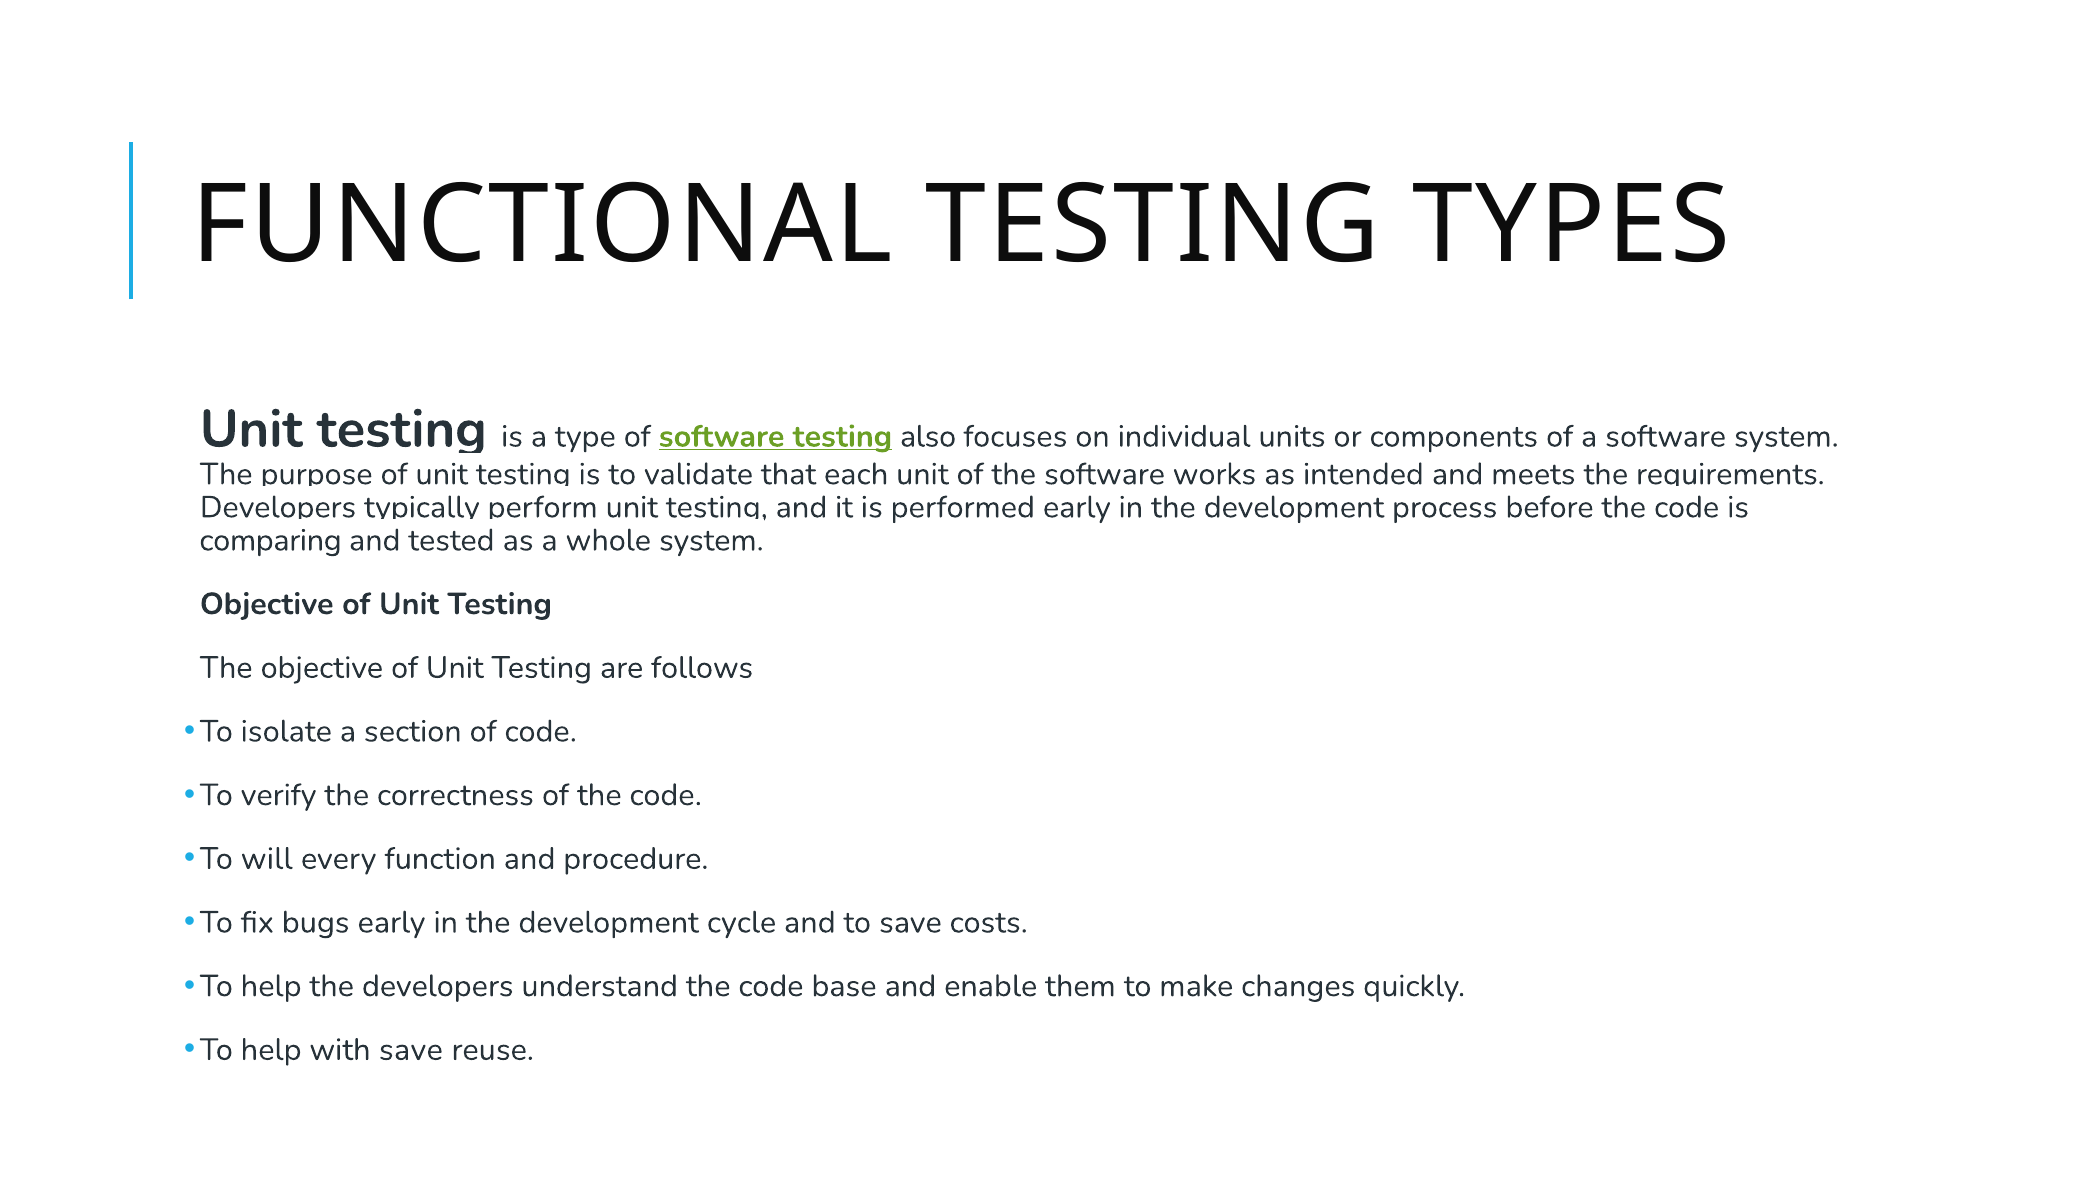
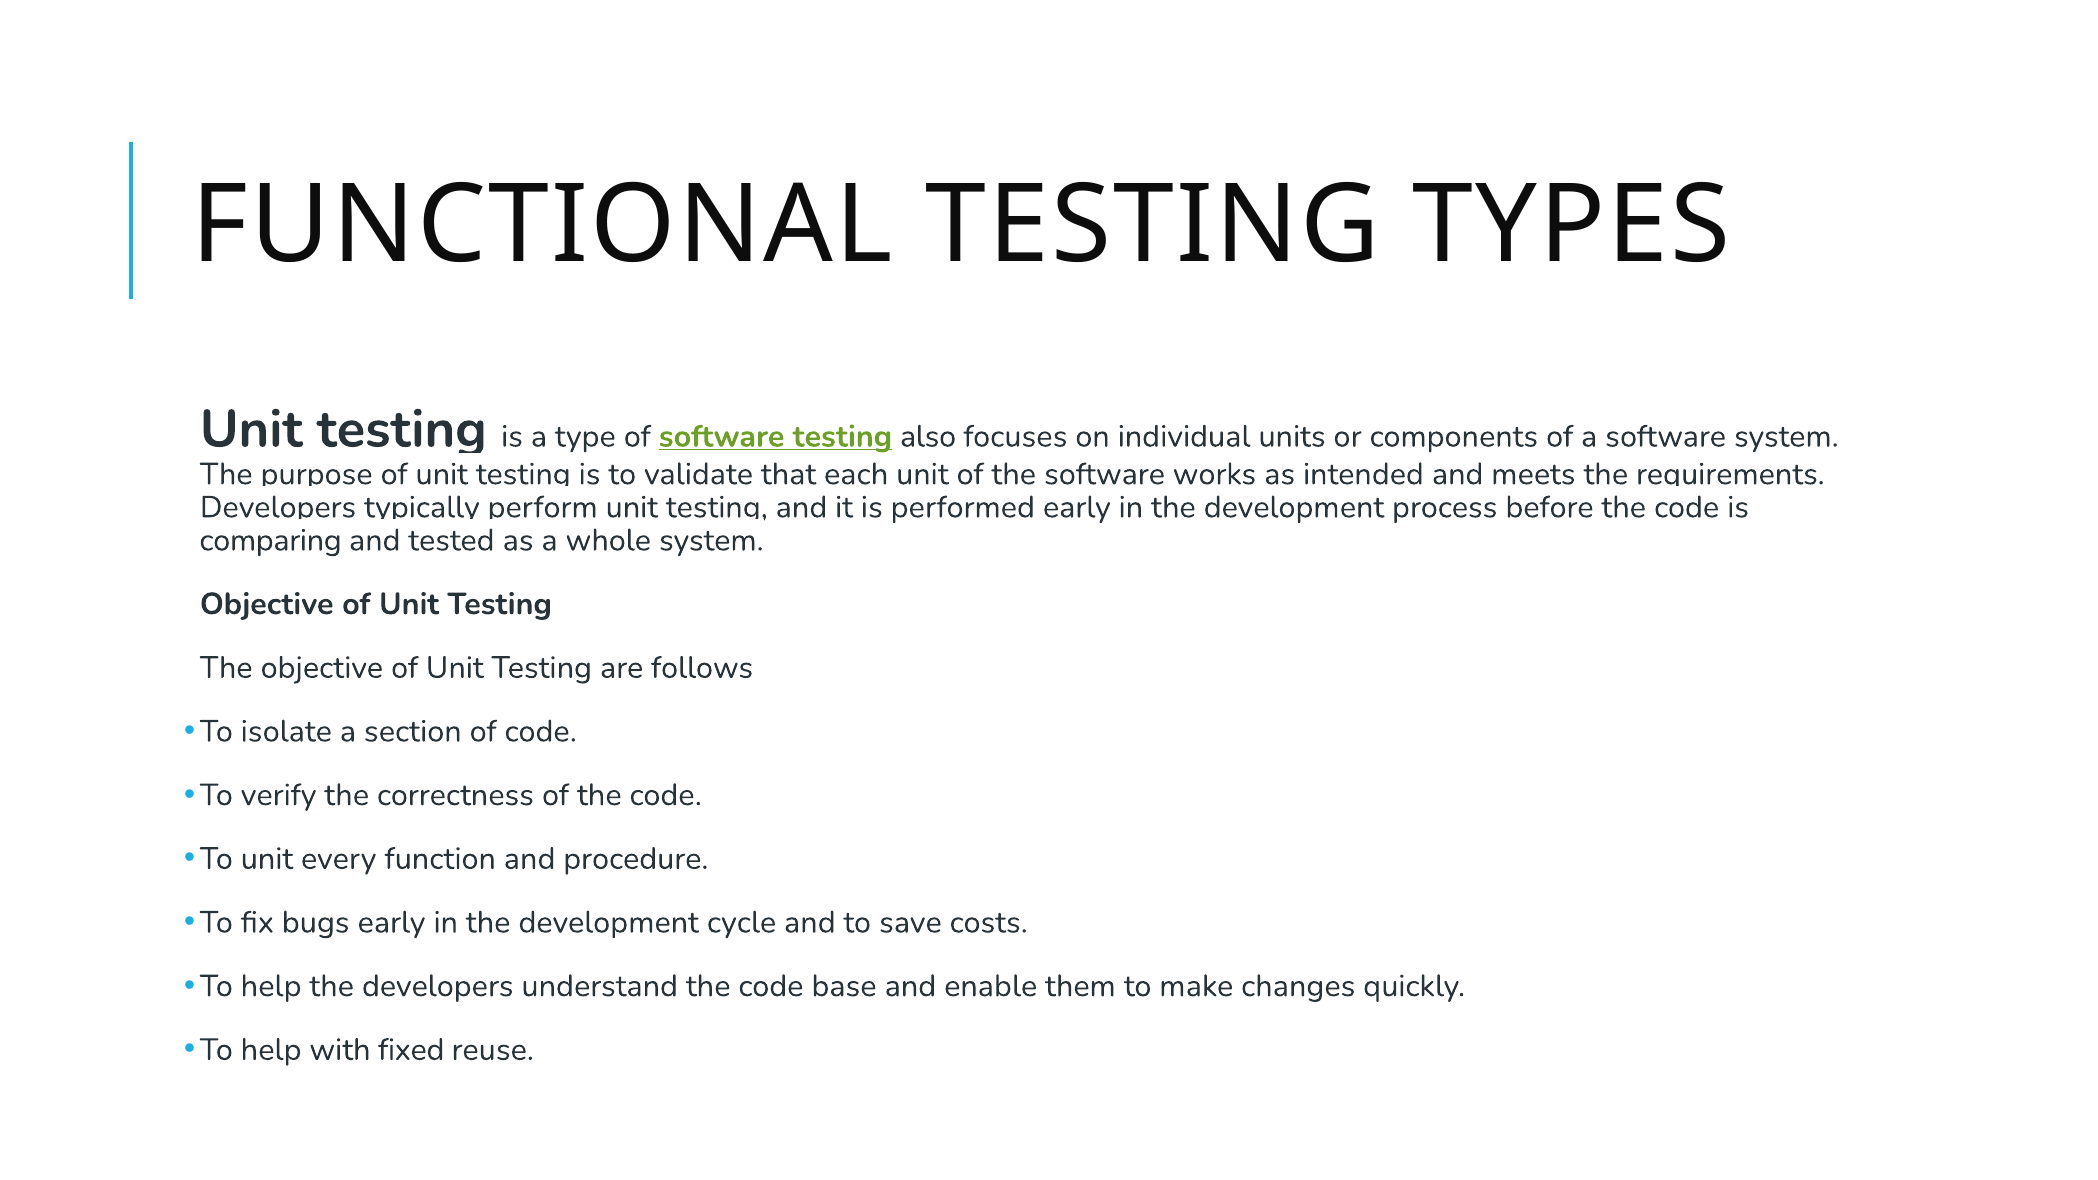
To will: will -> unit (267, 859)
with save: save -> fixed (411, 1050)
